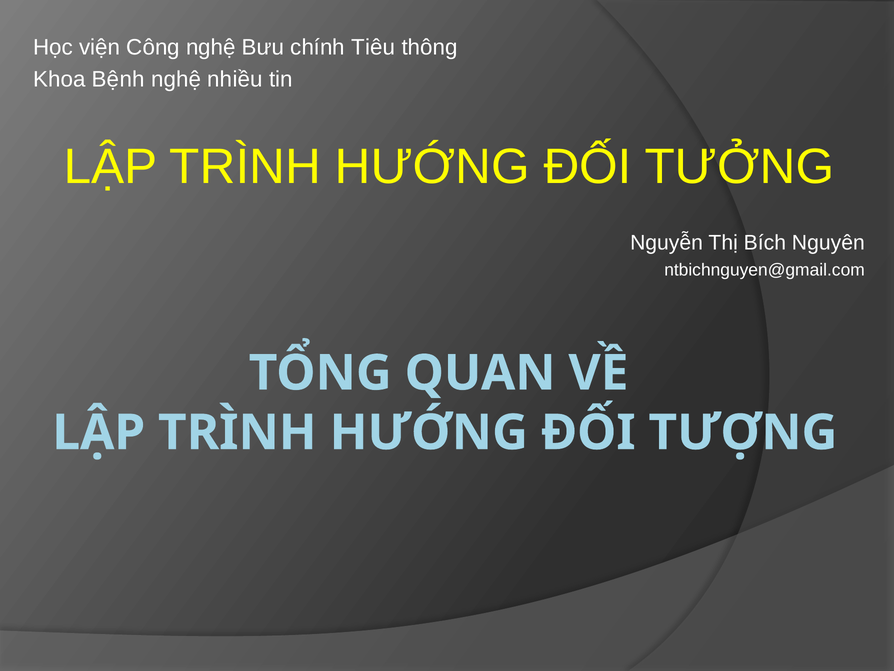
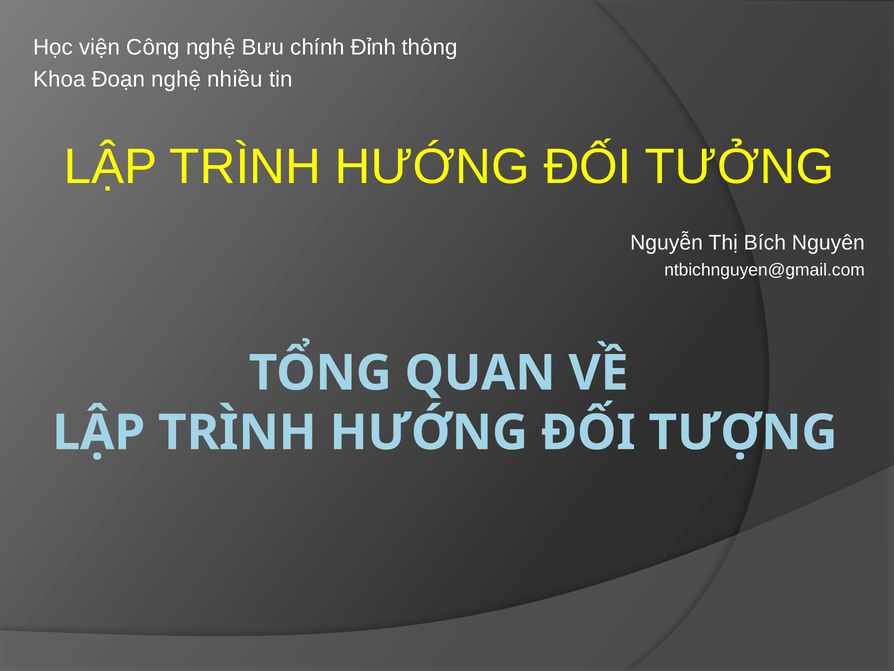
Tiêu: Tiêu -> Đỉnh (373, 47)
Bệnh: Bệnh -> Đoạn (118, 80)
